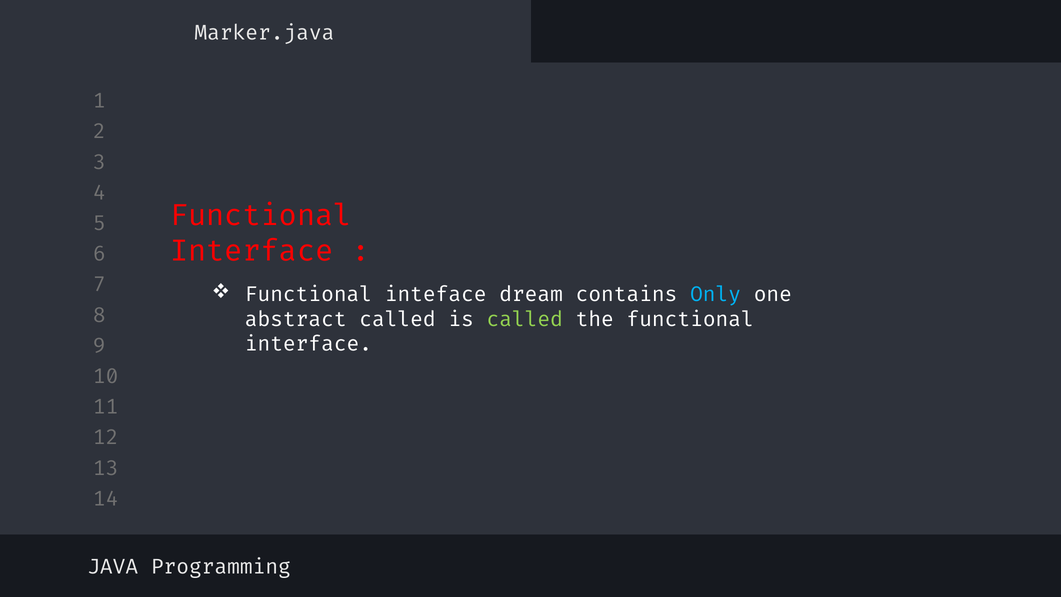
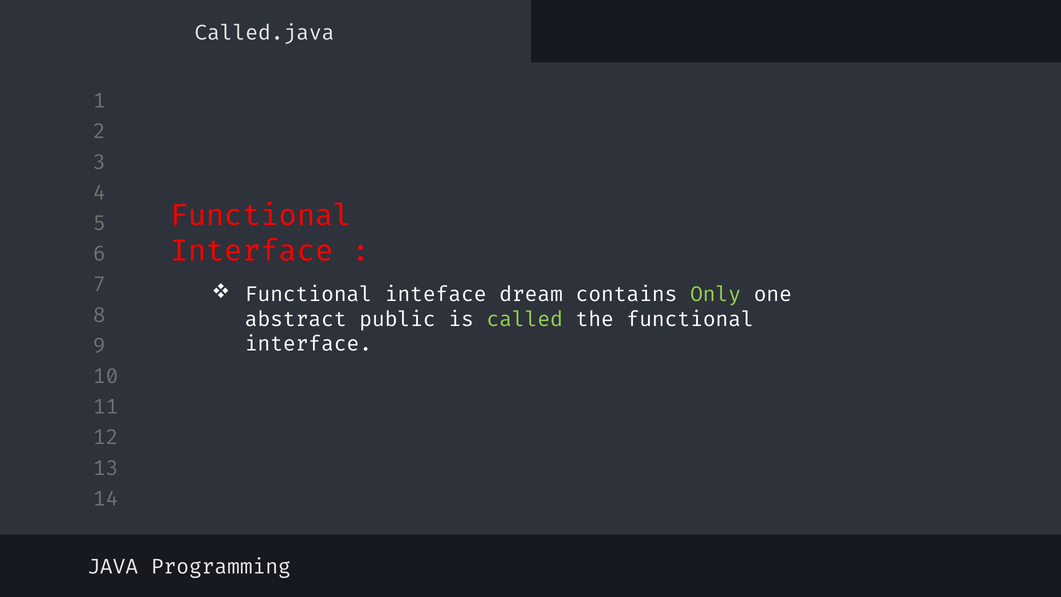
Marker.java: Marker.java -> Called.java (264, 33)
Only colour: light blue -> light green (716, 295)
abstract called: called -> public (397, 319)
